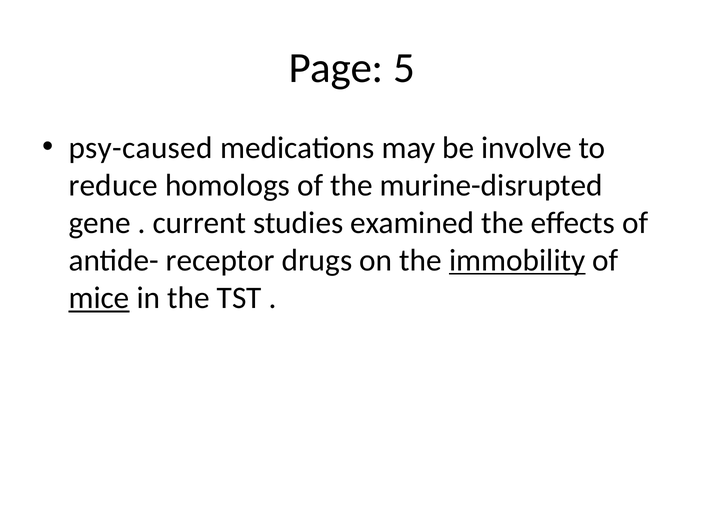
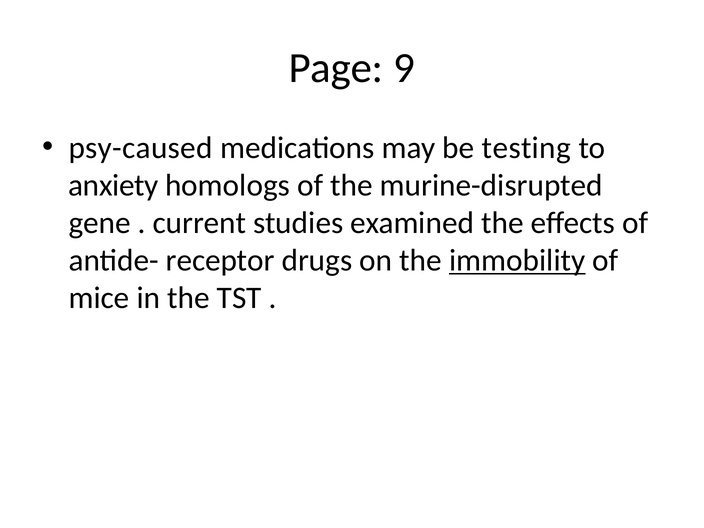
5: 5 -> 9 (404, 68)
involve: involve -> testing (526, 148)
reduce: reduce -> anxiety (113, 185)
mice underline: present -> none (99, 298)
